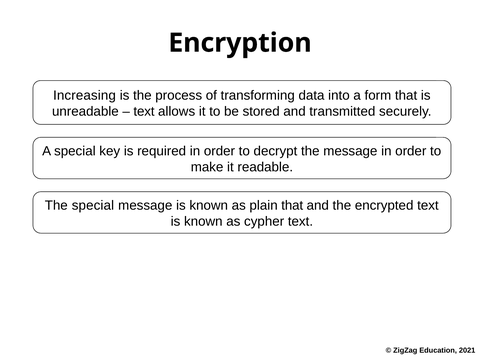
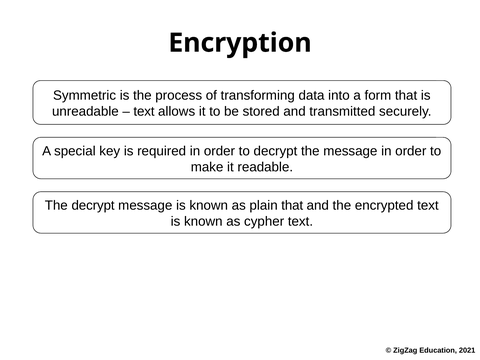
Increasing: Increasing -> Symmetric (85, 95)
The special: special -> decrypt (93, 205)
